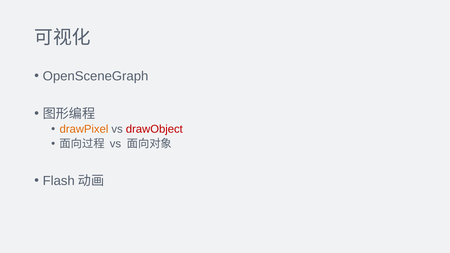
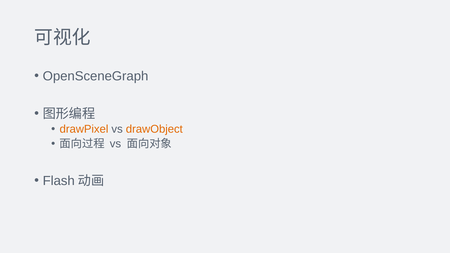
drawObject colour: red -> orange (154, 129)
